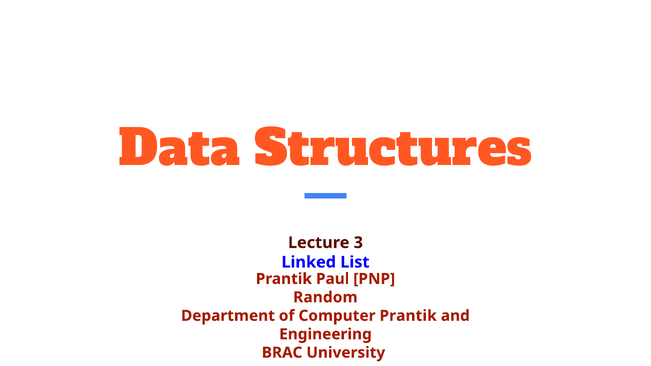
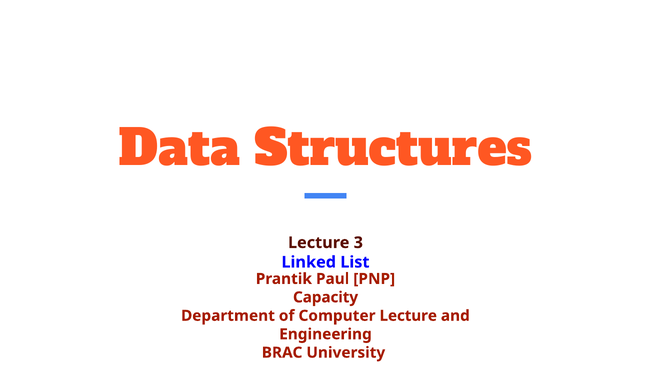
Random: Random -> Capacity (326, 297)
Computer Prantik: Prantik -> Lecture (408, 316)
